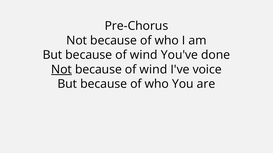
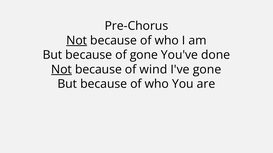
Not underline: none -> present (77, 41)
But because of wind: wind -> gone (144, 55)
I've voice: voice -> gone (207, 70)
